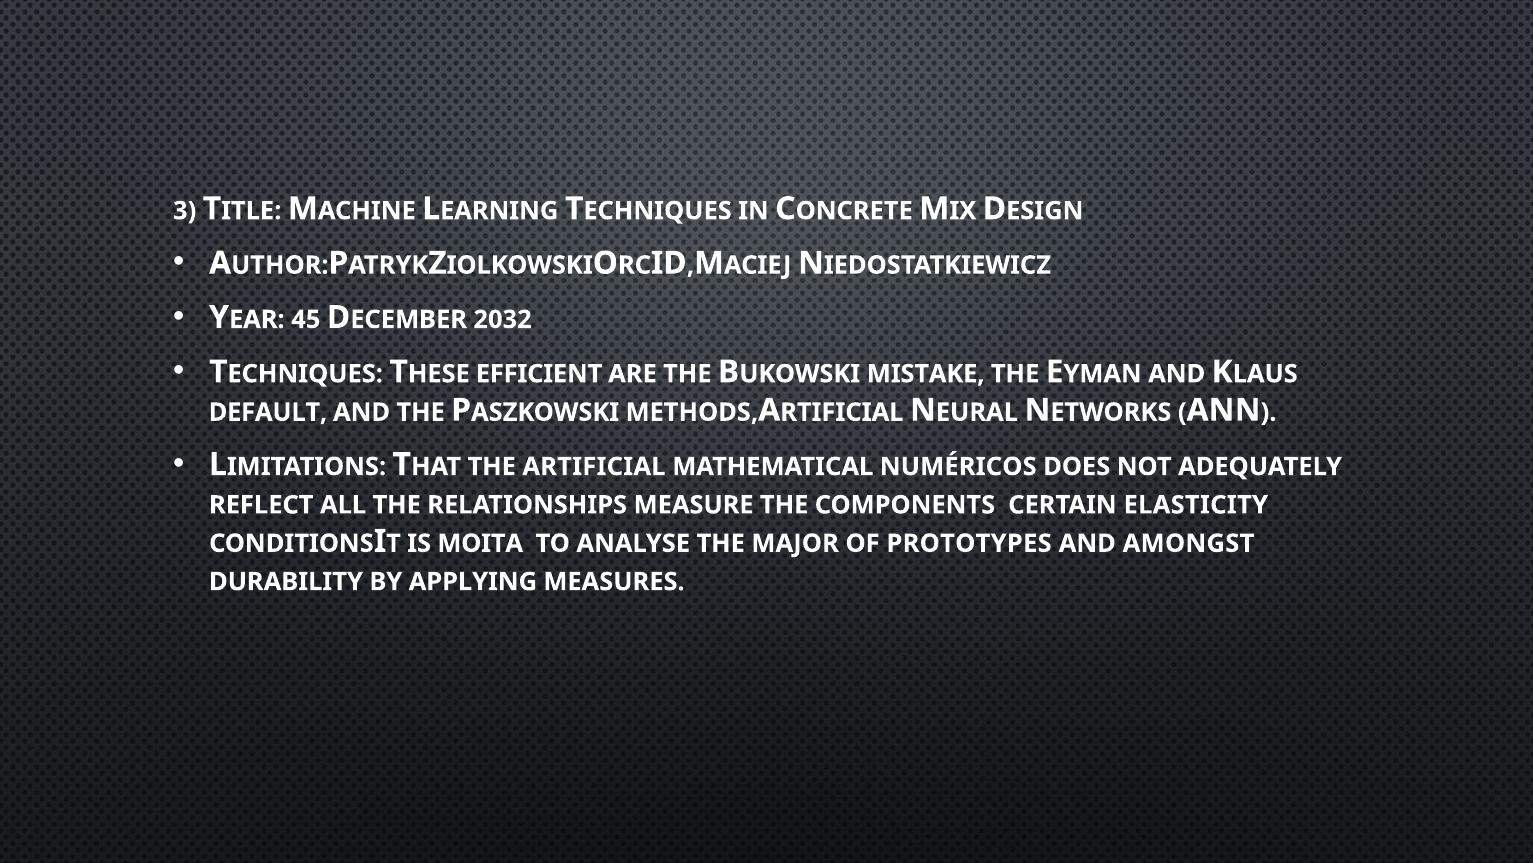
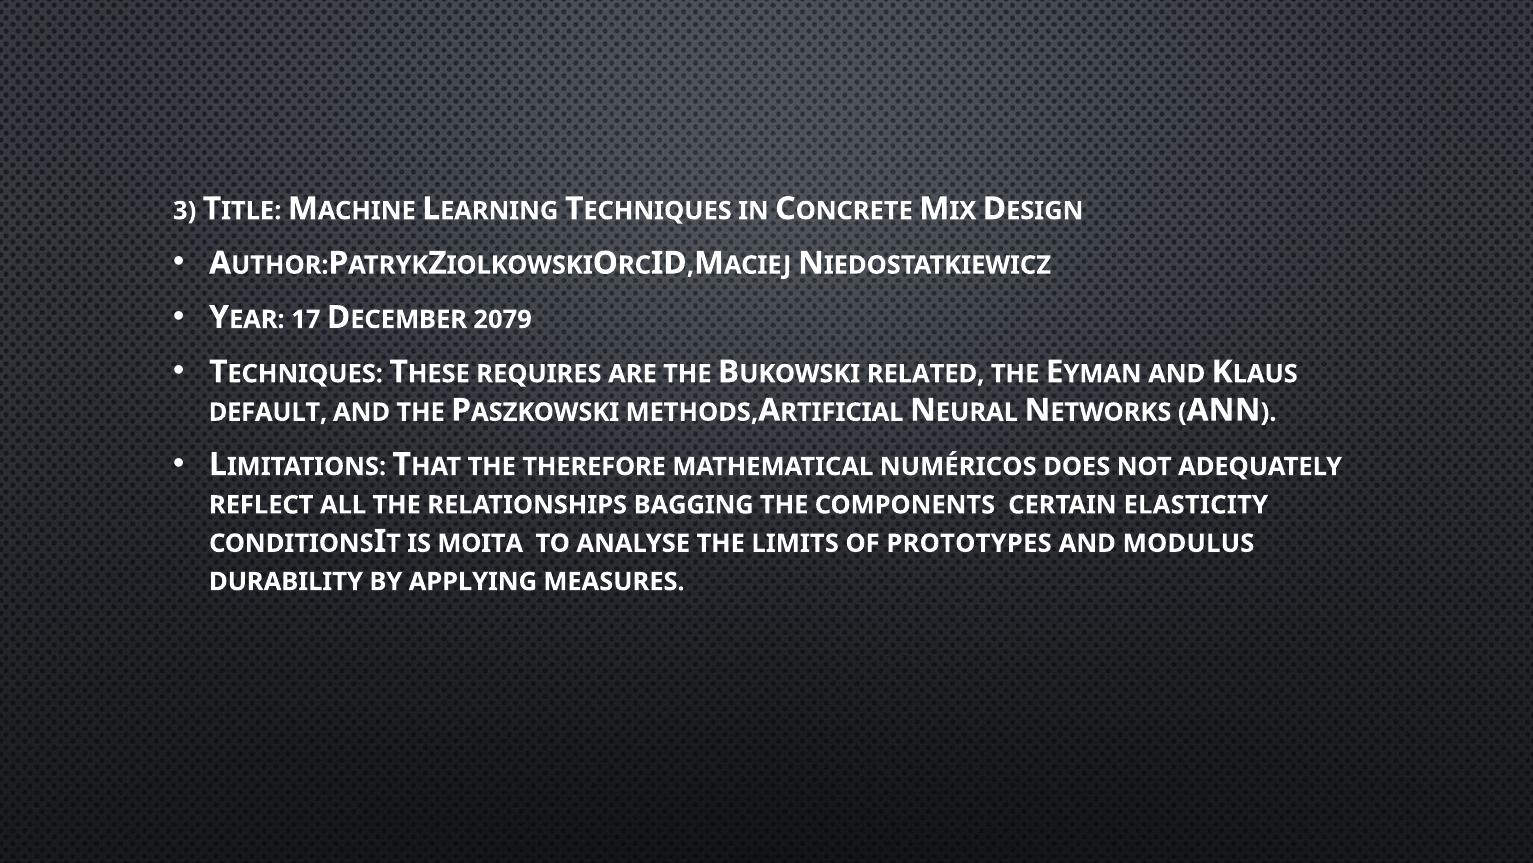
45: 45 -> 17 (306, 319)
2032: 2032 -> 2079 (503, 319)
EFFICIENT: EFFICIENT -> REQUIRES (539, 374)
MISTAKE: MISTAKE -> RELATED (926, 374)
ARTIFICIAL: ARTIFICIAL -> THEREFORE (594, 466)
MEASURE: MEASURE -> BAGGING (694, 505)
MAJOR: MAJOR -> LIMITS (795, 543)
AMONGST: AMONGST -> MODULUS (1188, 543)
